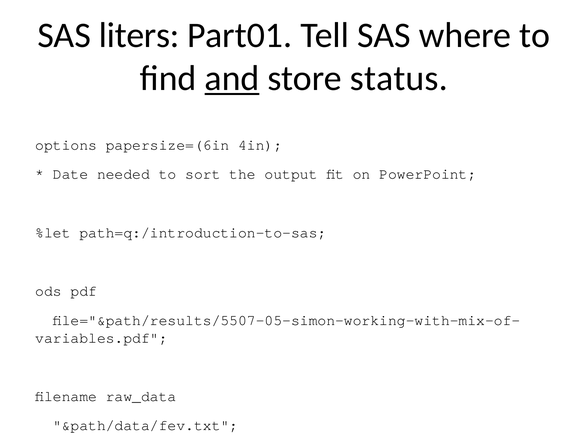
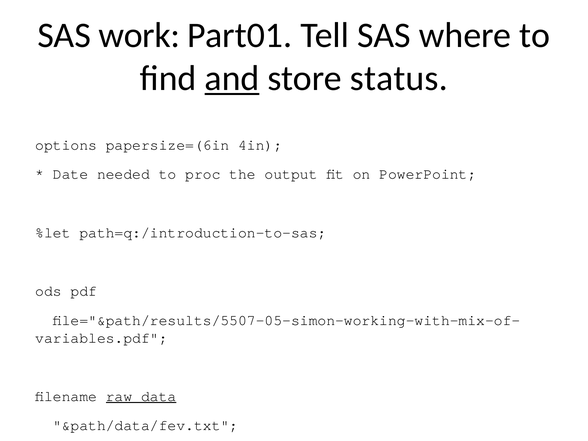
liters: liters -> work (139, 35)
sort: sort -> proc (203, 174)
raw_data underline: none -> present (141, 396)
